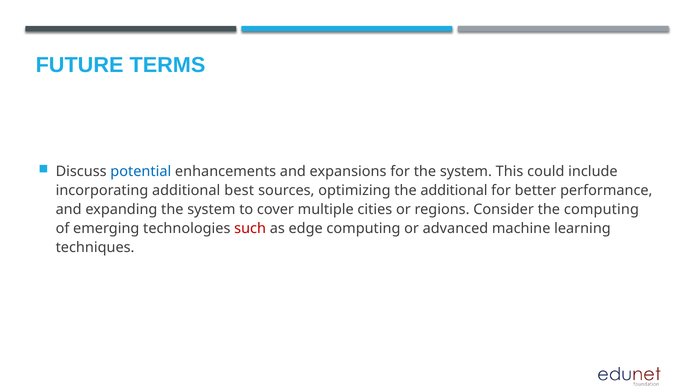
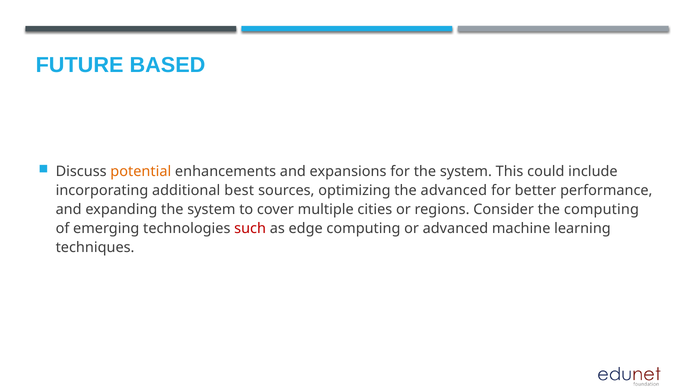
TERMS: TERMS -> BASED (167, 65)
potential colour: blue -> orange (141, 172)
the additional: additional -> advanced (454, 191)
